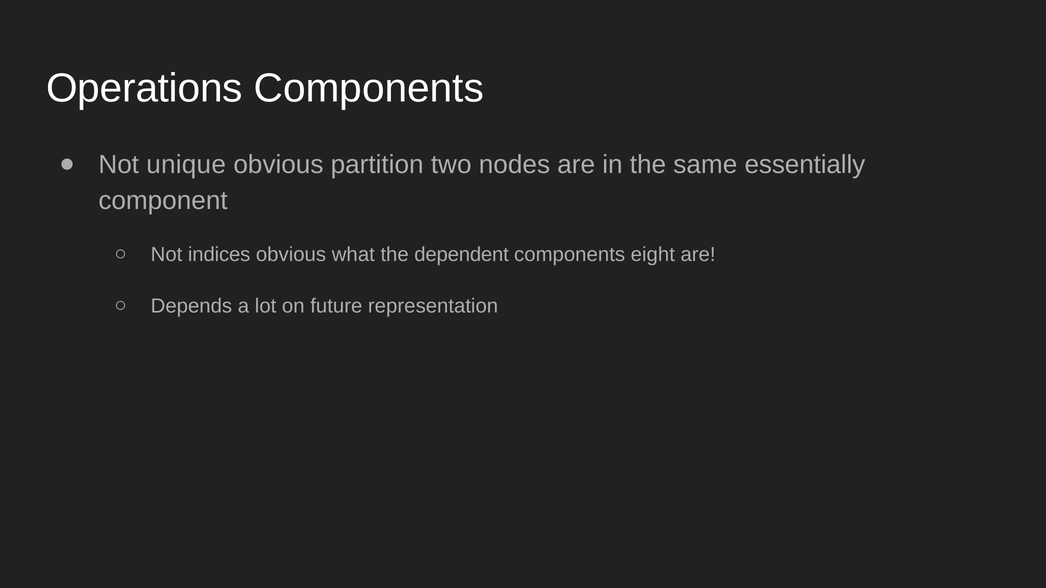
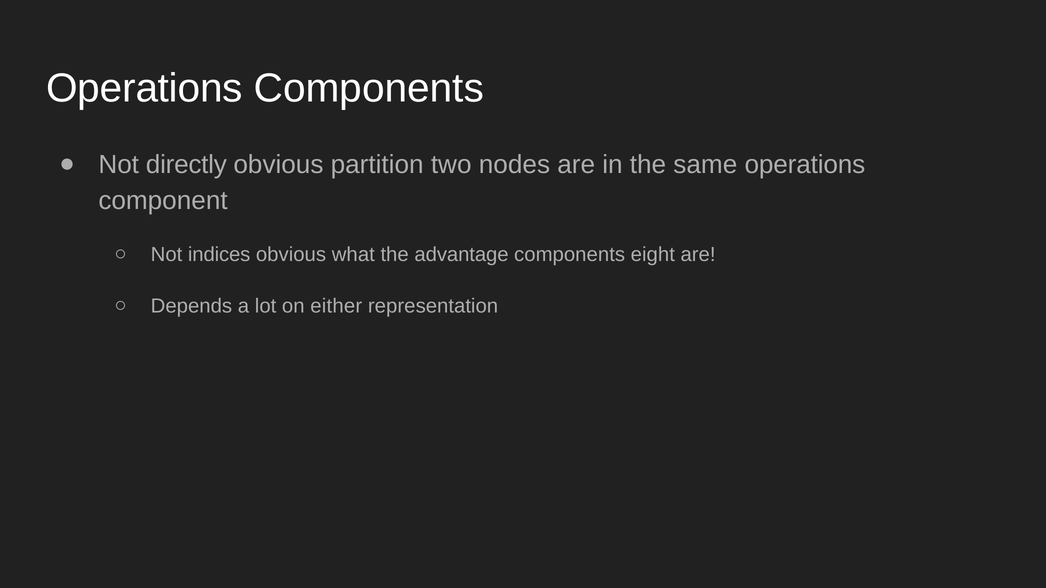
unique: unique -> directly (186, 164)
same essentially: essentially -> operations (805, 164)
dependent: dependent -> advantage (462, 255)
future: future -> either (336, 306)
